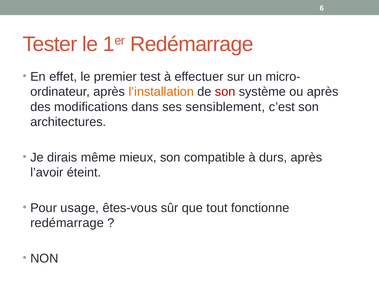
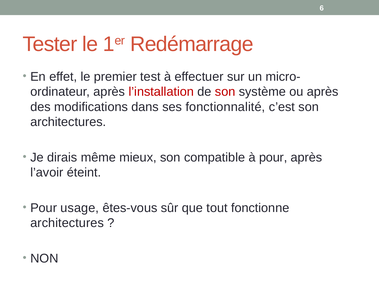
l’installation colour: orange -> red (161, 92)
sensiblement: sensiblement -> fonctionnalité (225, 107)
à durs: durs -> pour (273, 158)
redémarrage: redémarrage -> architectures (67, 223)
